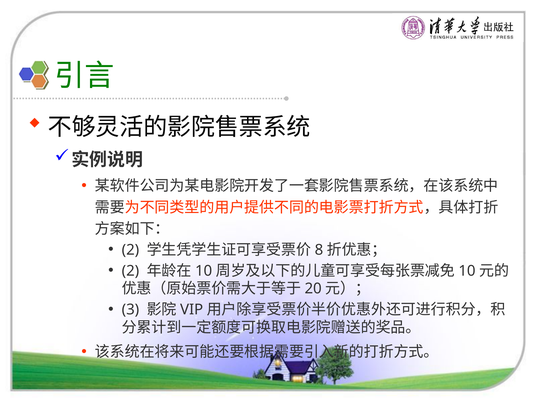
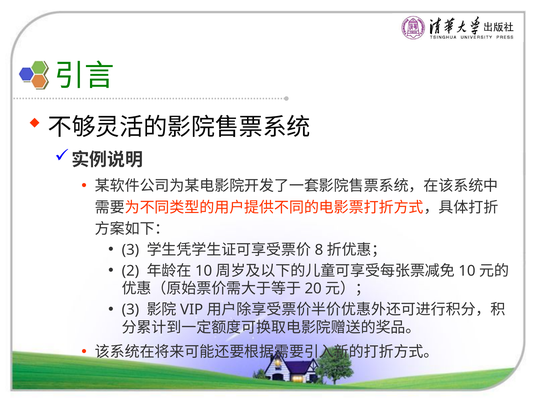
2: 2 -> 3 (130, 250)
